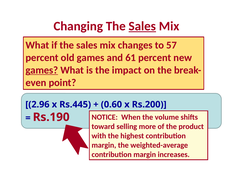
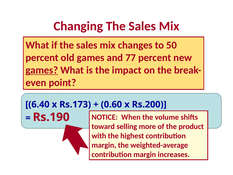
Sales underline: present -> none (142, 26)
57: 57 -> 50 (172, 45)
61: 61 -> 77 (131, 58)
2.96: 2.96 -> 6.40 (37, 104)
Rs.445: Rs.445 -> Rs.173 (75, 104)
